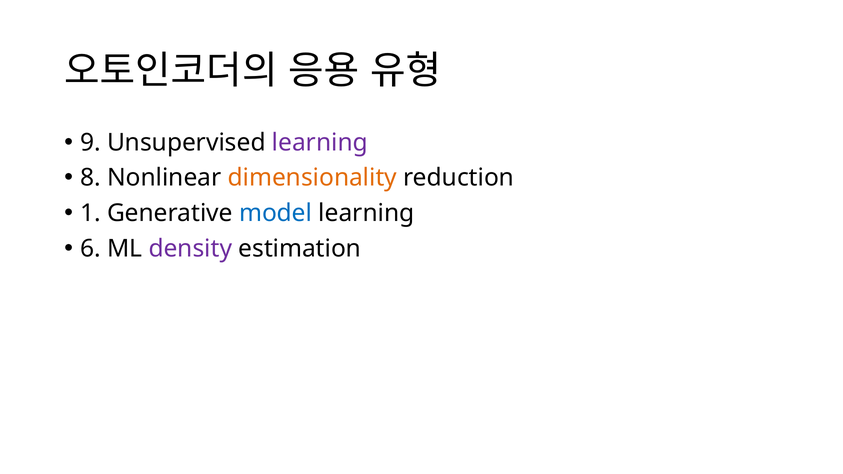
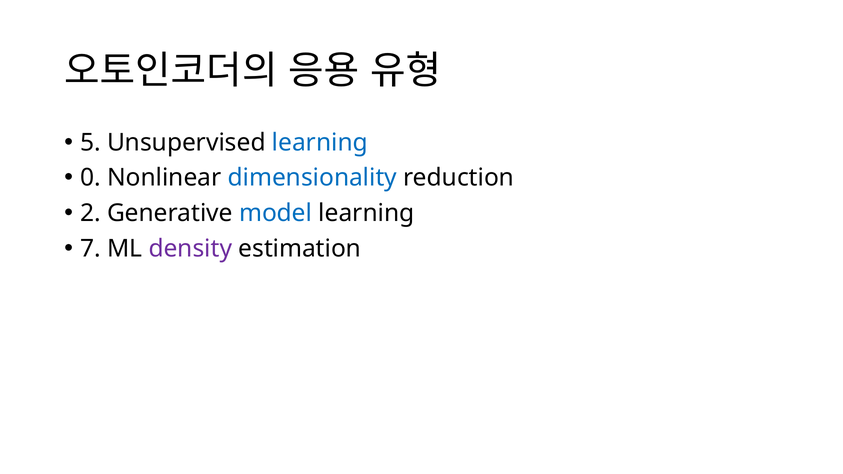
9: 9 -> 5 (90, 143)
learning colour: purple -> blue (320, 143)
8: 8 -> 0 (90, 178)
dimensionality colour: orange -> blue (312, 178)
1: 1 -> 2 (90, 213)
6: 6 -> 7 (90, 249)
